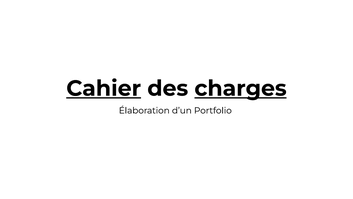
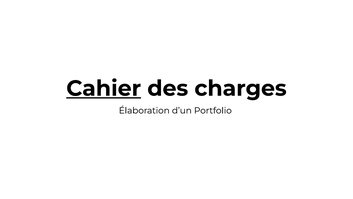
charges underline: present -> none (241, 88)
